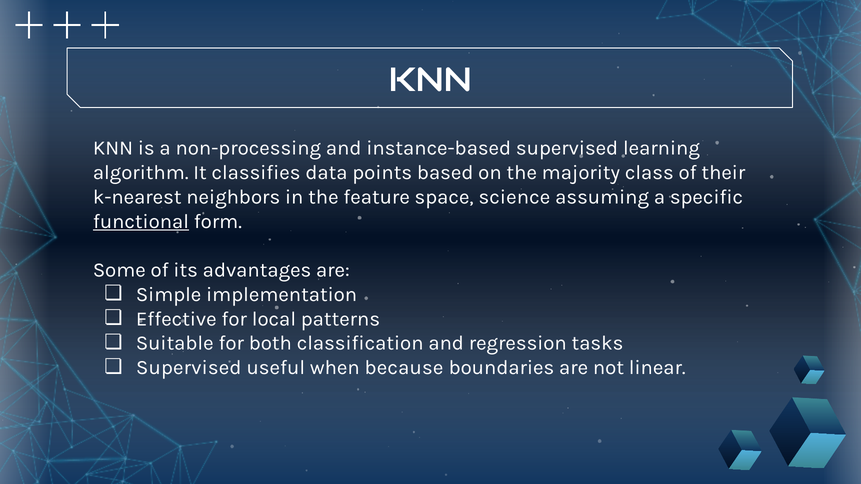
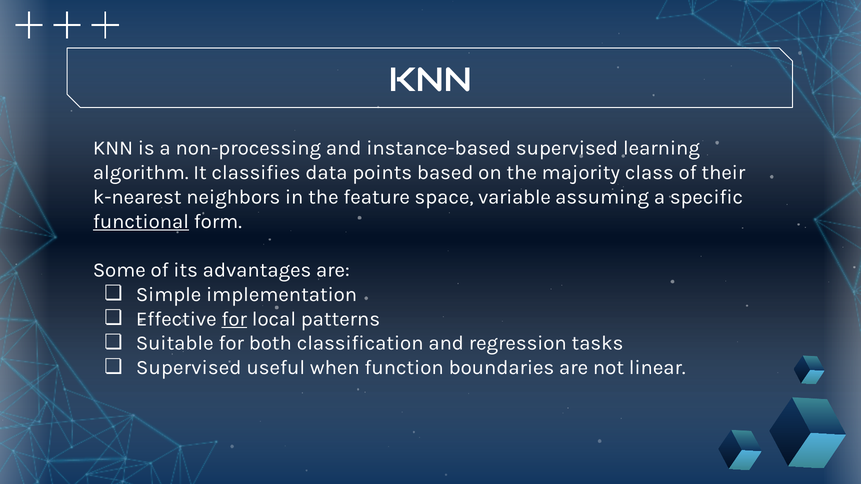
science: science -> variable (515, 197)
for underline: none -> present (234, 319)
because: because -> function (404, 368)
